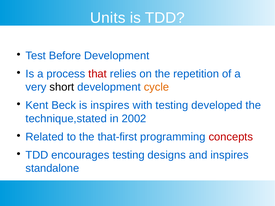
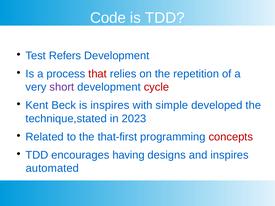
Units: Units -> Code (108, 18)
Before: Before -> Refers (65, 56)
short colour: black -> purple (62, 87)
cycle colour: orange -> red (156, 87)
with testing: testing -> simple (172, 105)
2002: 2002 -> 2023 (134, 119)
encourages testing: testing -> having (129, 155)
standalone: standalone -> automated (52, 168)
